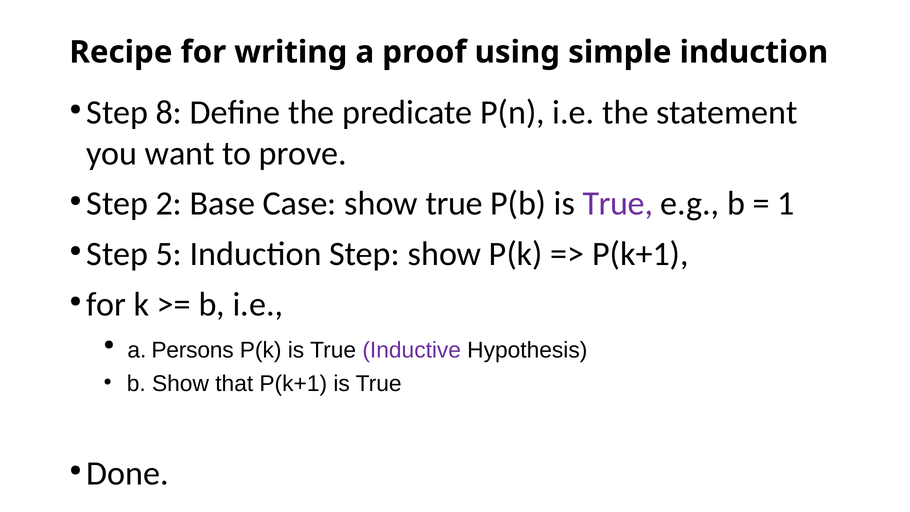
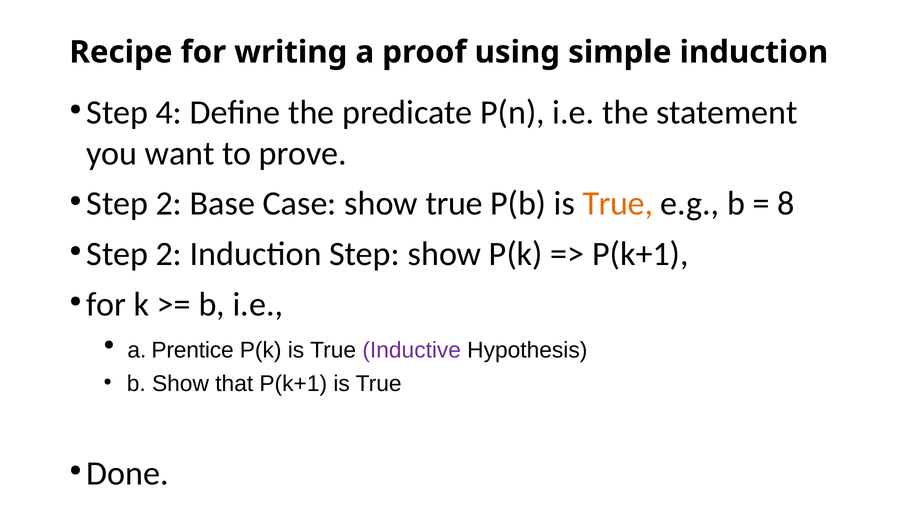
8: 8 -> 4 (169, 112)
True colour: purple -> orange (618, 204)
1: 1 -> 8 (786, 204)
5: 5 -> 2 (169, 254)
Persons: Persons -> Prentice (193, 350)
